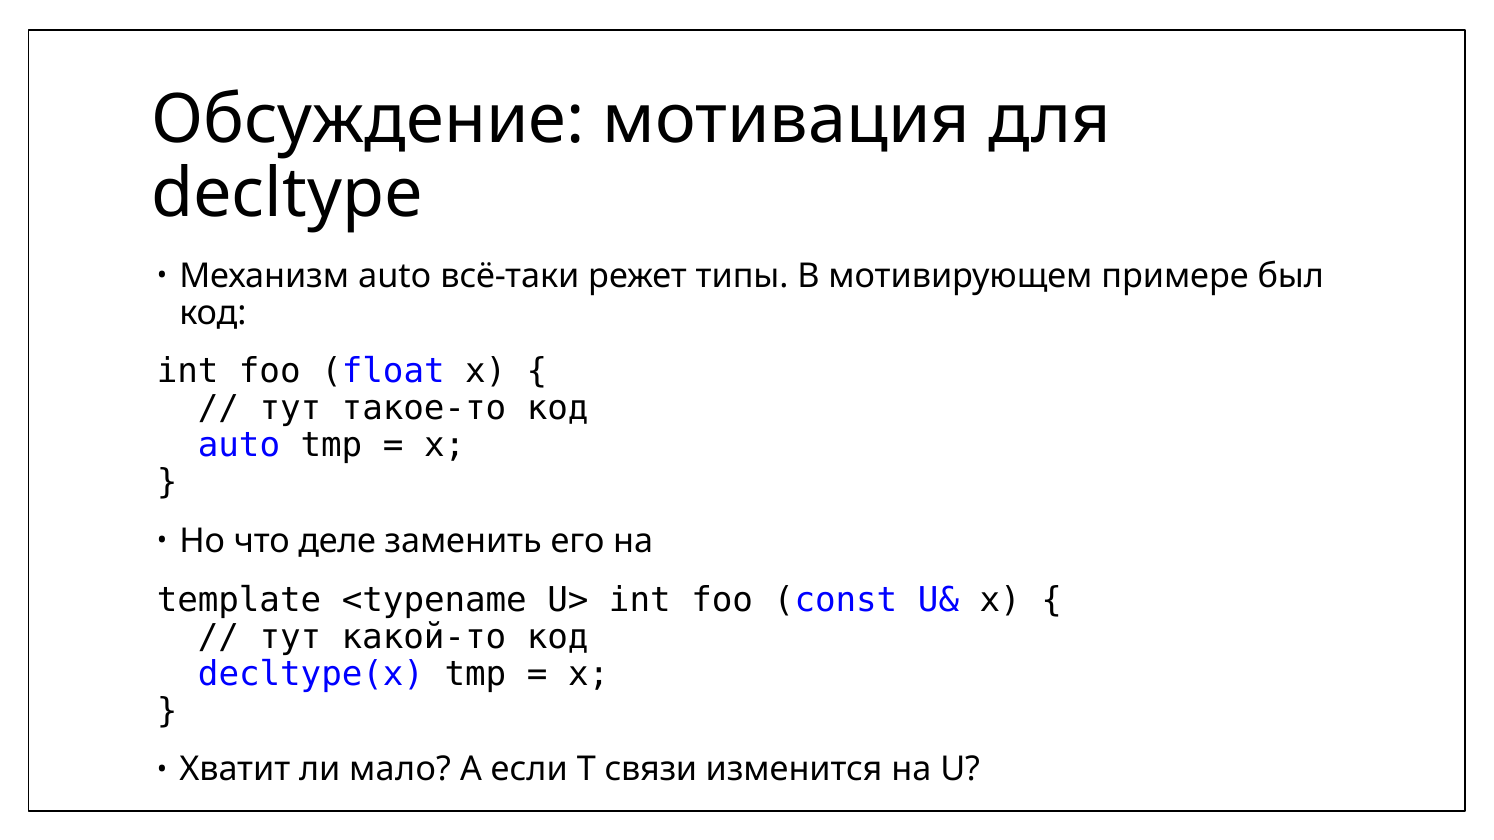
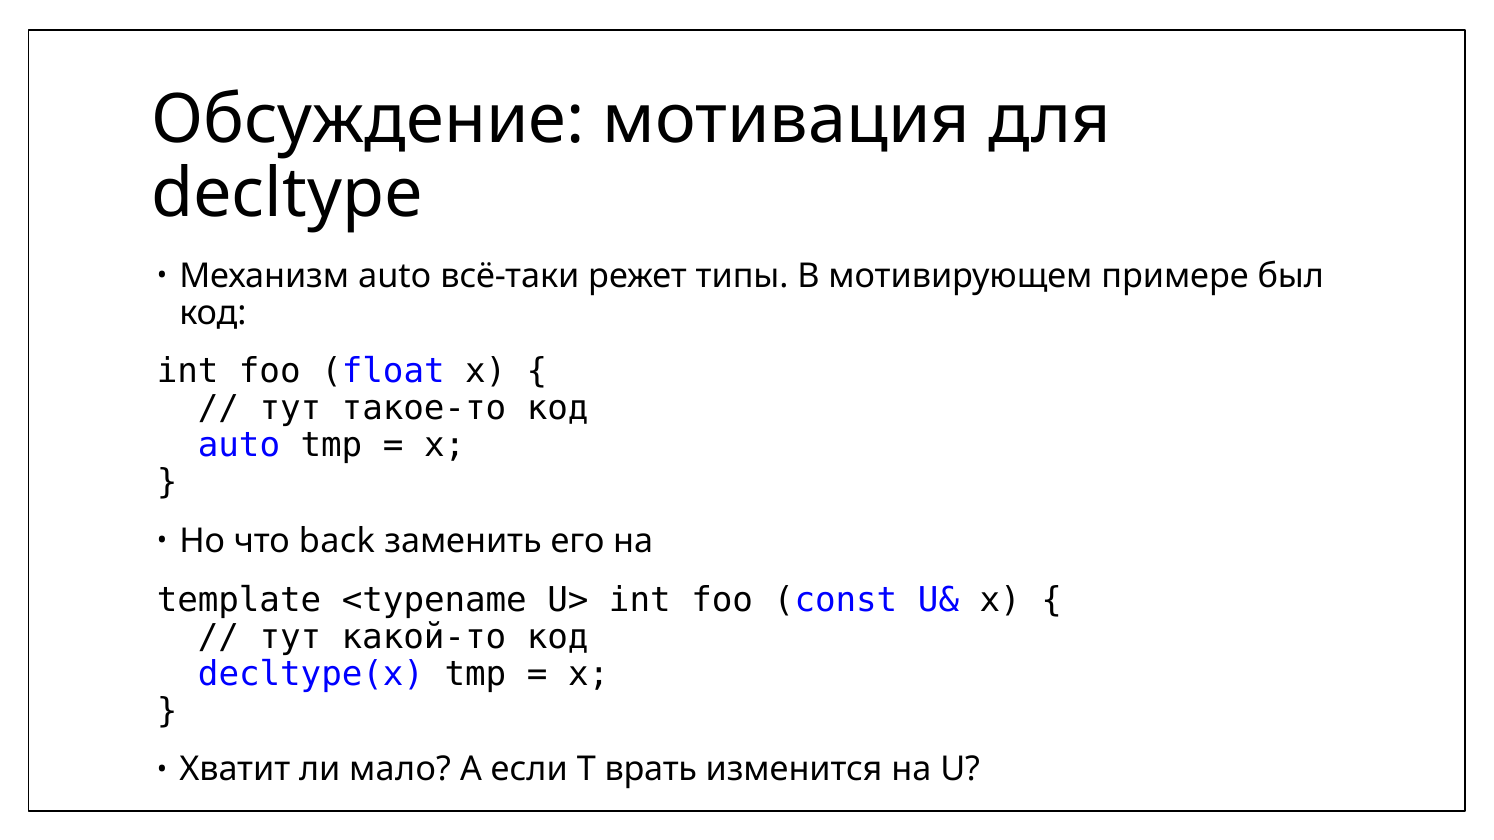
деле: деле -> back (337, 541)
связи: связи -> врать (651, 770)
